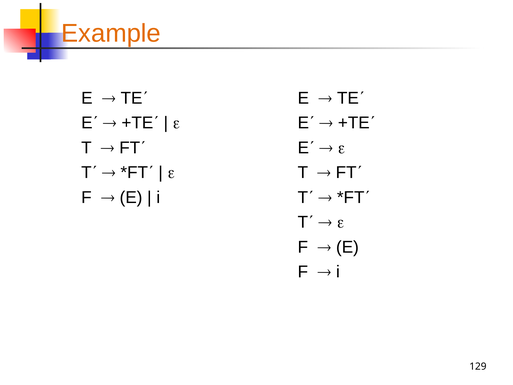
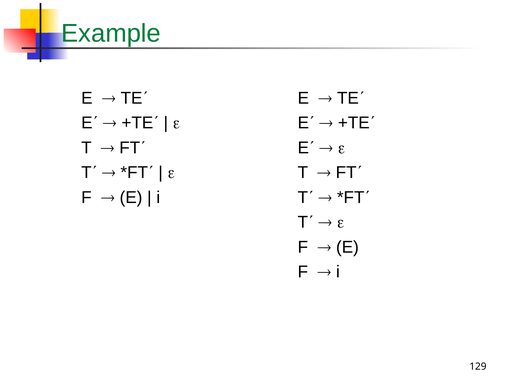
Example colour: orange -> green (111, 33)
